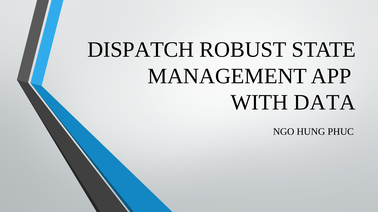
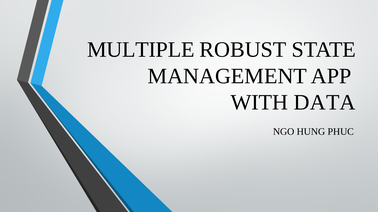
DISPATCH: DISPATCH -> MULTIPLE (141, 50)
